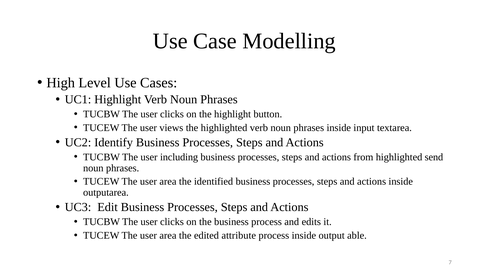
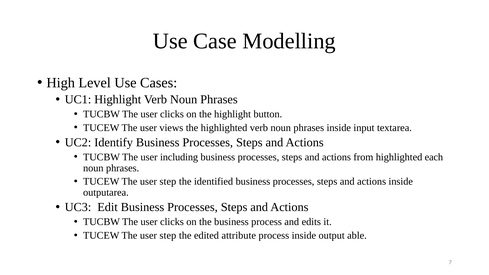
send: send -> each (434, 157)
area: area -> step (168, 182)
area: area -> step (168, 235)
